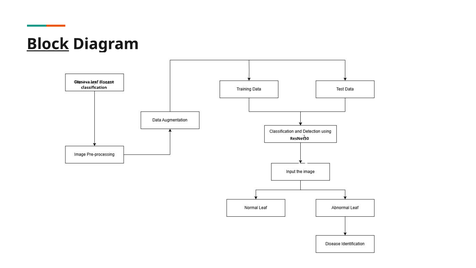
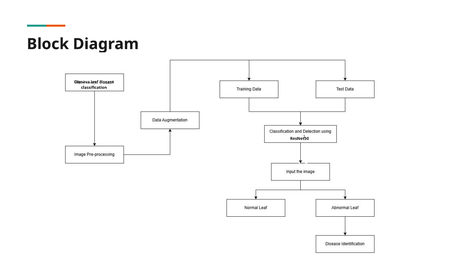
Block underline: present -> none (48, 44)
